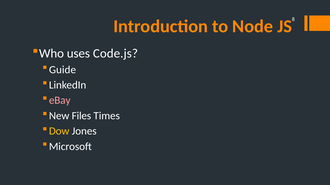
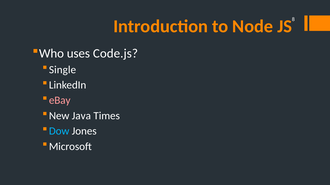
Guide: Guide -> Single (63, 70)
Files: Files -> Java (81, 116)
Dow colour: yellow -> light blue (59, 131)
